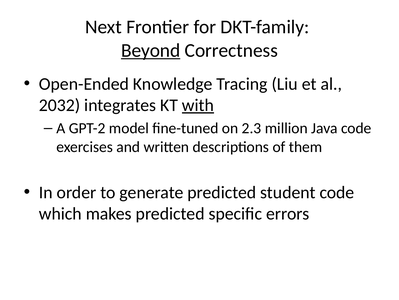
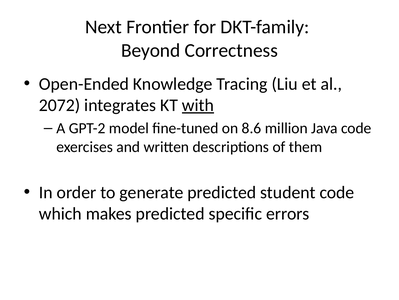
Beyond underline: present -> none (151, 50)
2032: 2032 -> 2072 (60, 105)
2.3: 2.3 -> 8.6 (252, 128)
